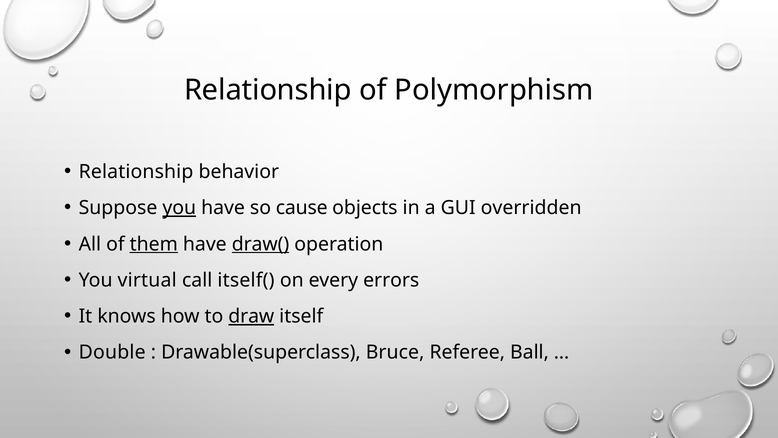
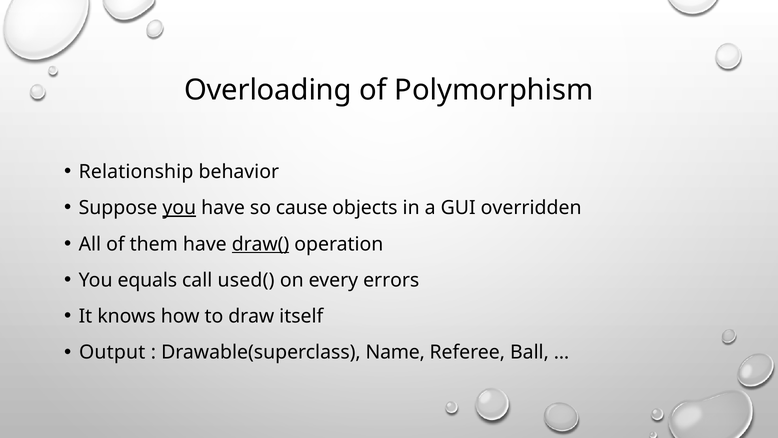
Relationship: Relationship -> Overloading (268, 90)
them underline: present -> none (154, 244)
virtual: virtual -> equals (147, 280)
itself(: itself( -> used( (246, 280)
draw underline: present -> none (251, 316)
Double: Double -> Output (112, 352)
Bruce: Bruce -> Name (395, 352)
